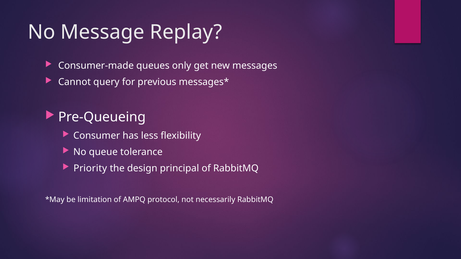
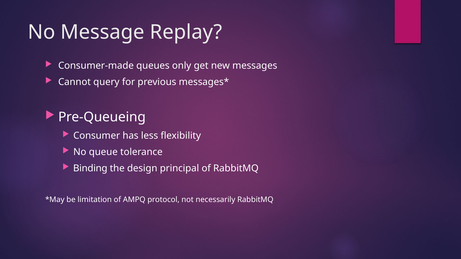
Priority: Priority -> Binding (90, 168)
